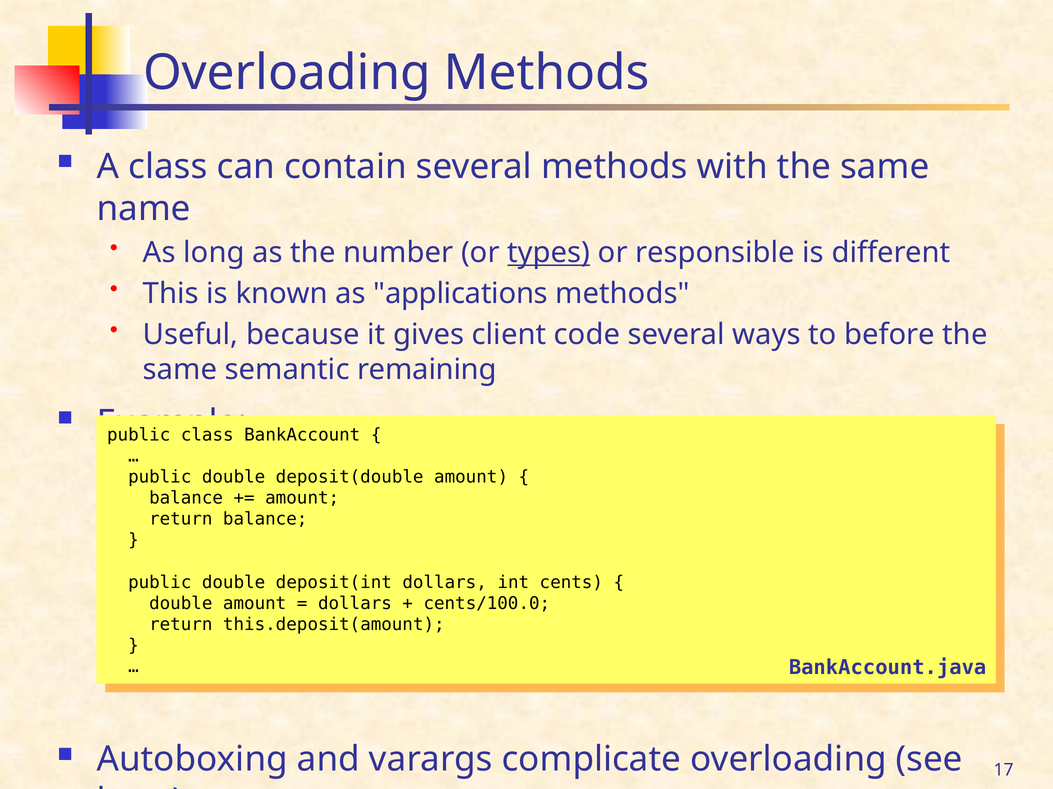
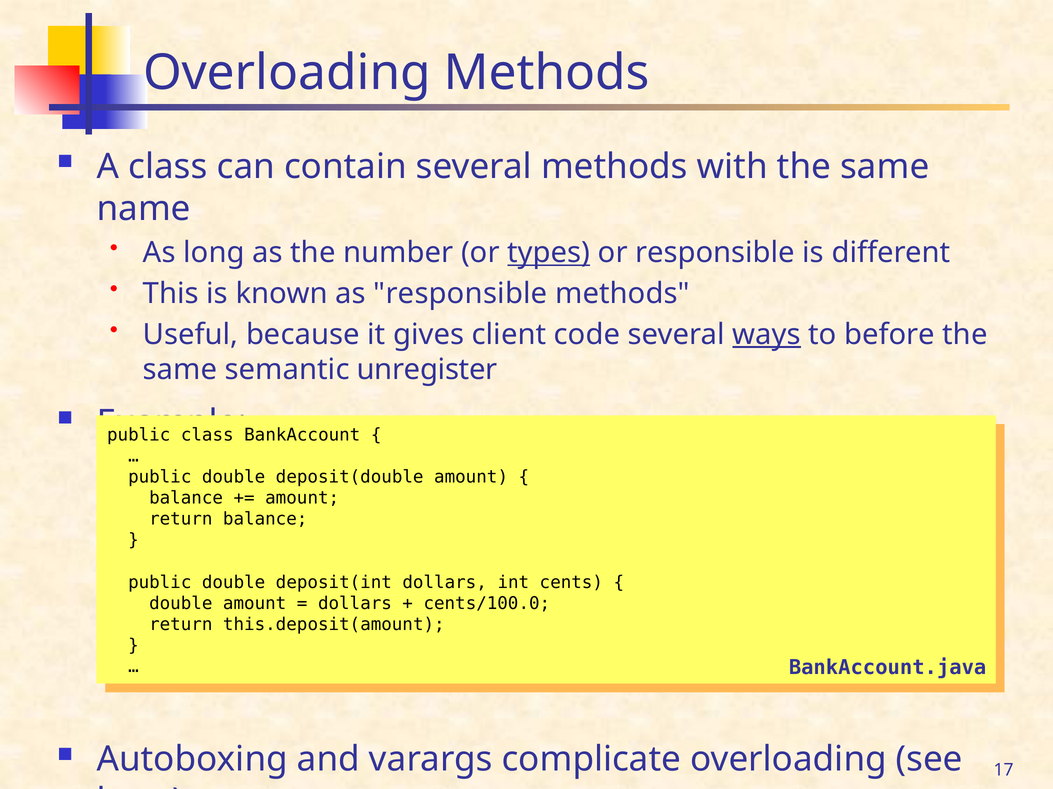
as applications: applications -> responsible (460, 294)
ways underline: none -> present (767, 335)
remaining: remaining -> unregister (427, 370)
